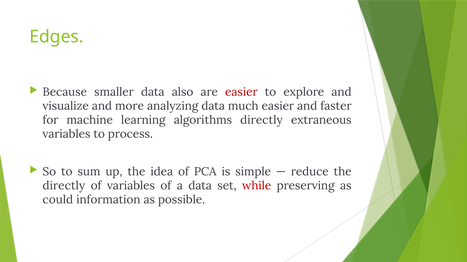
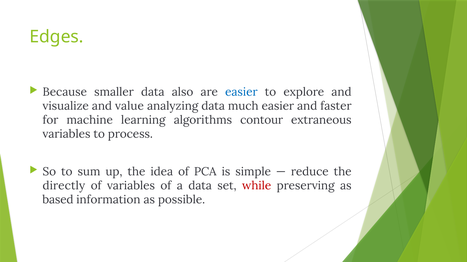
easier colour: red -> blue (241, 92)
more: more -> value (129, 106)
algorithms directly: directly -> contour (262, 120)
could: could -> based (58, 200)
